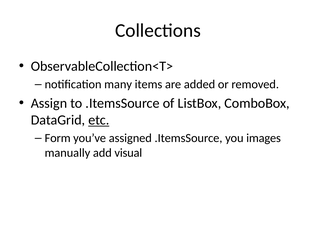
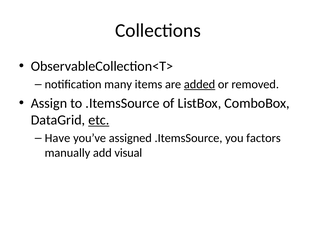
added underline: none -> present (200, 84)
Form: Form -> Have (58, 138)
images: images -> factors (264, 138)
